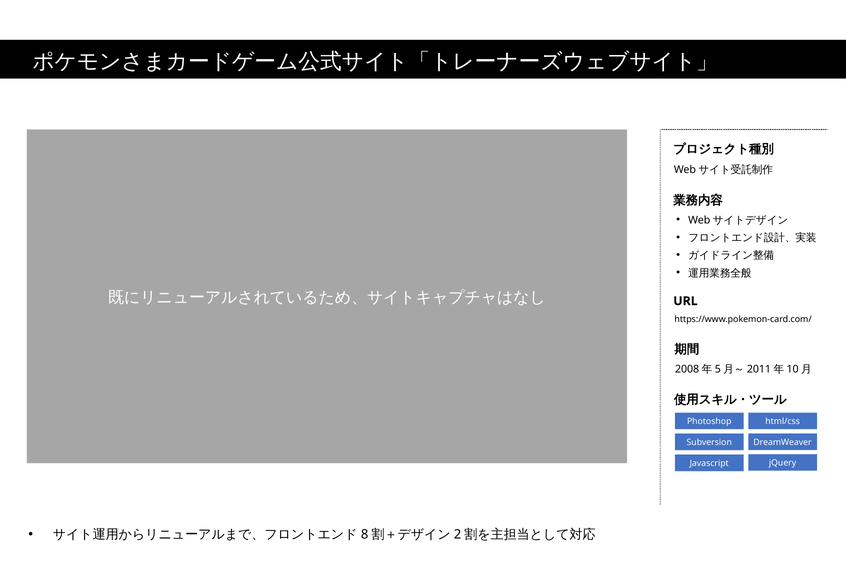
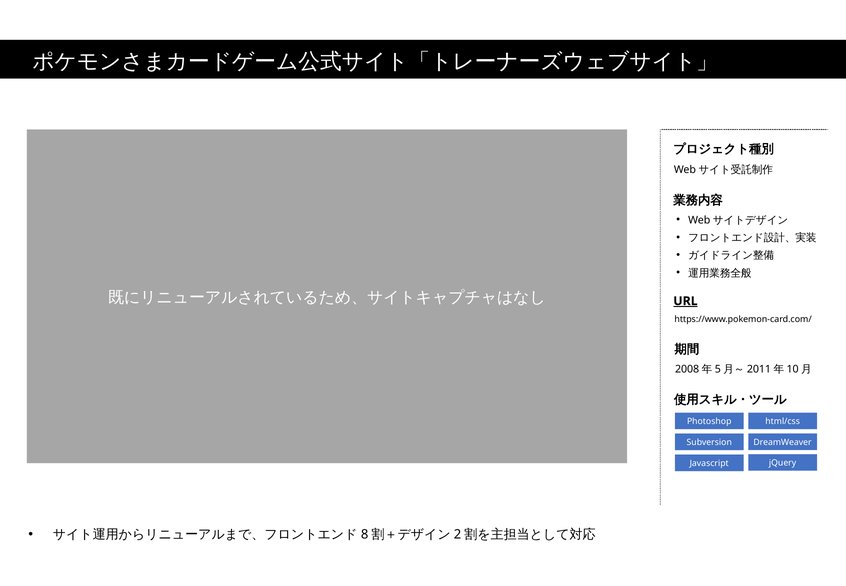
URL underline: none -> present (685, 301)
